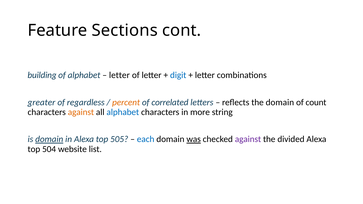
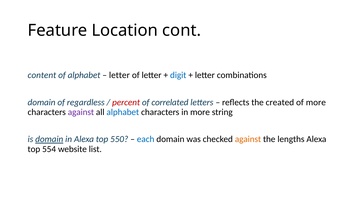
Sections: Sections -> Location (125, 30)
building: building -> content (42, 75)
greater: greater -> domain (42, 102)
percent colour: orange -> red (126, 102)
the domain: domain -> created (280, 102)
of count: count -> more (316, 102)
against colour: orange -> purple (81, 112)
505: 505 -> 550 (119, 139)
was underline: present -> none (194, 139)
against colour: purple -> orange (248, 139)
divided: divided -> lengths (291, 139)
504: 504 -> 554 (49, 149)
